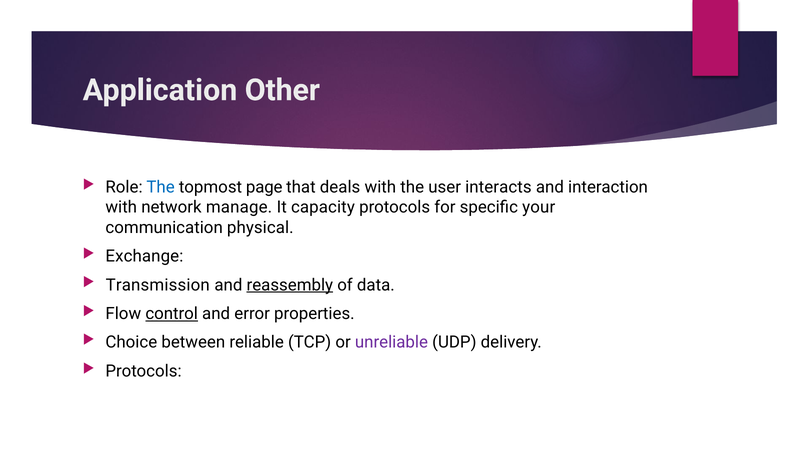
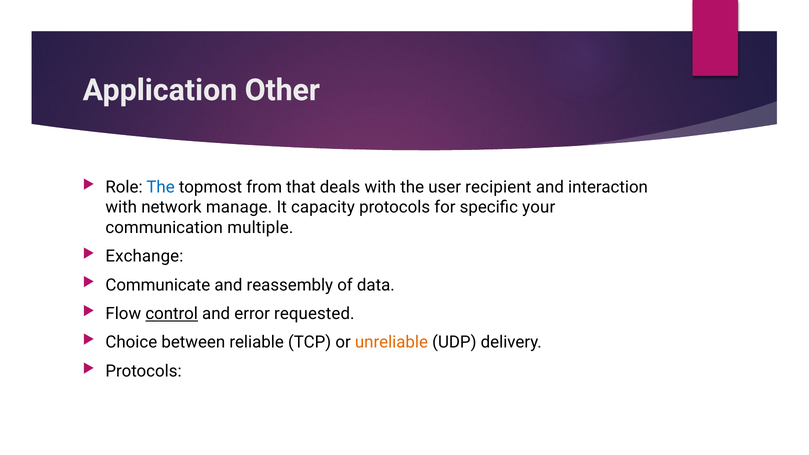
page: page -> from (264, 187)
interacts: interacts -> recipient (498, 187)
physical: physical -> multiple (260, 228)
Transmission: Transmission -> Communicate (158, 285)
reassembly underline: present -> none (290, 285)
properties: properties -> requested (314, 314)
unreliable colour: purple -> orange (391, 342)
